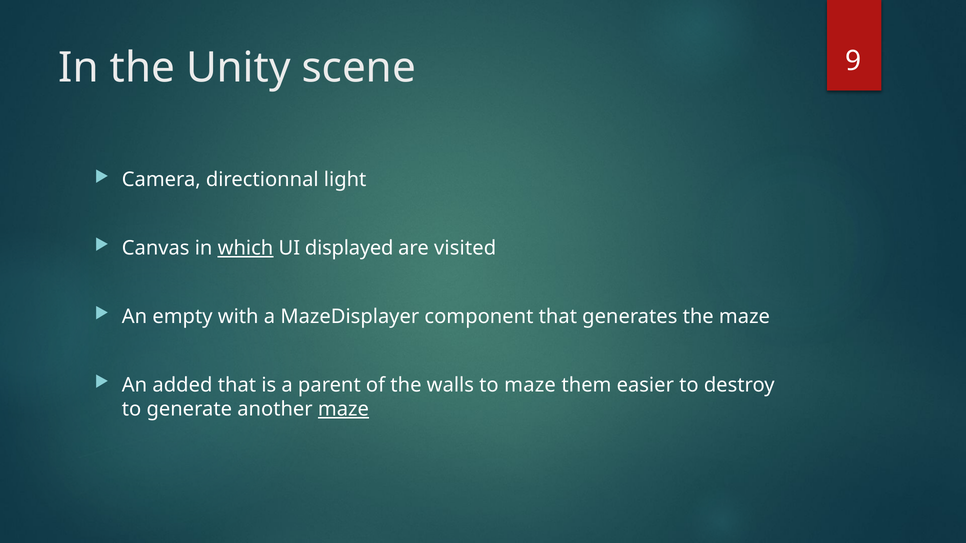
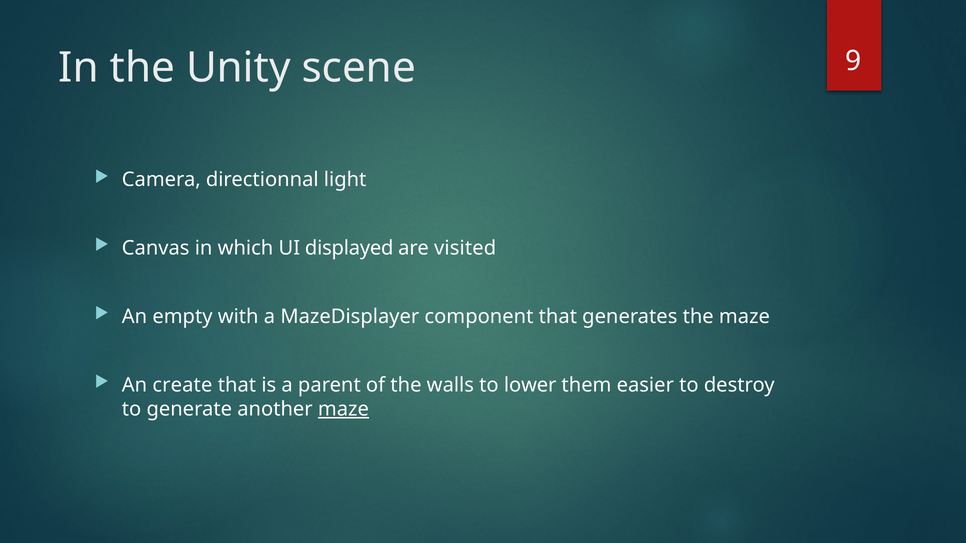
which underline: present -> none (245, 248)
added: added -> create (182, 385)
to maze: maze -> lower (530, 385)
